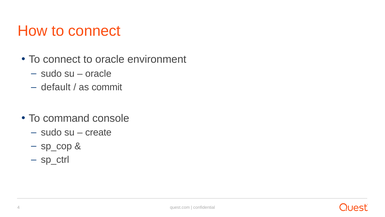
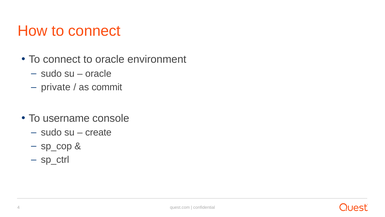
default: default -> private (56, 87)
command: command -> username (66, 118)
